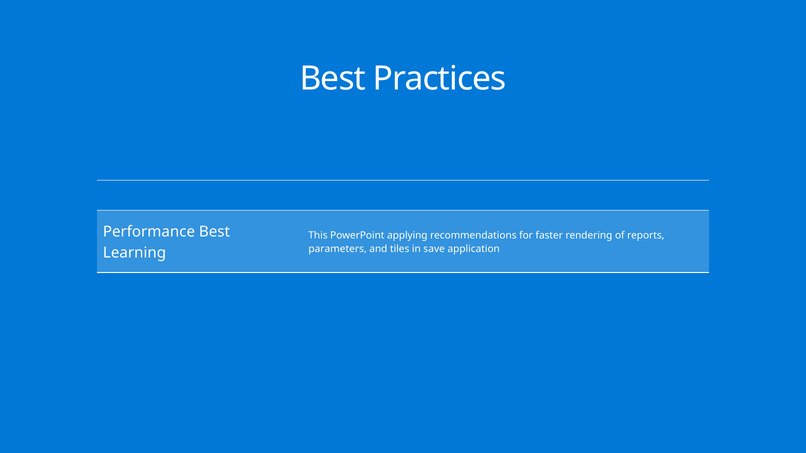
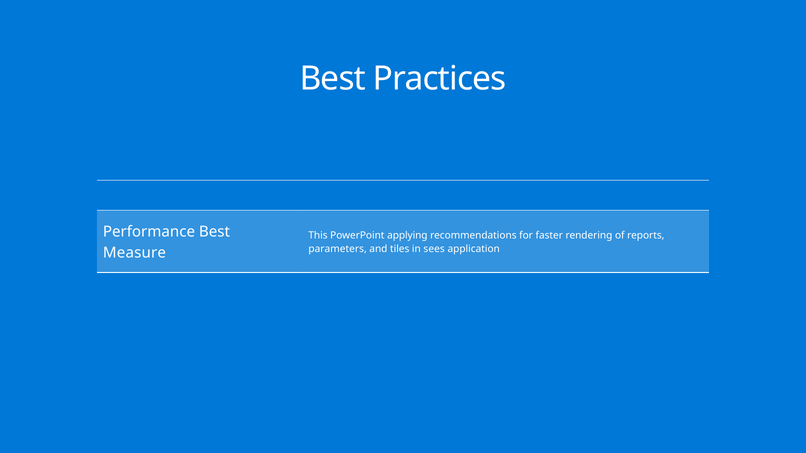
save: save -> sees (434, 249)
Learning: Learning -> Measure (134, 253)
